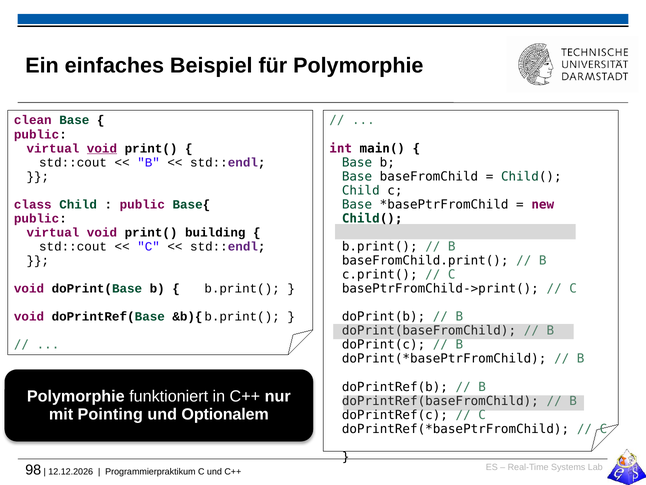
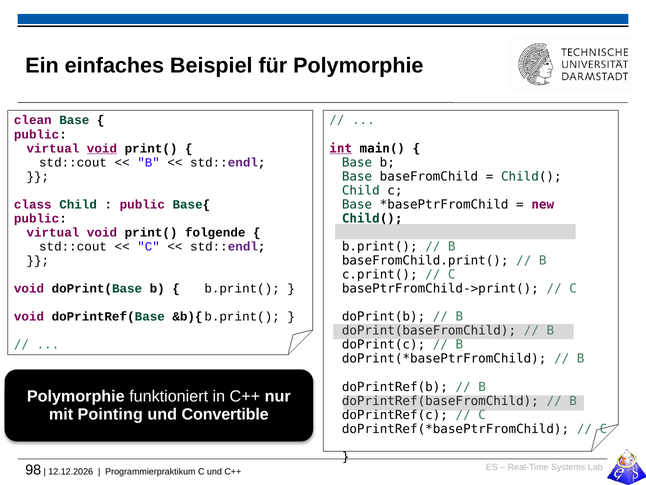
int underline: none -> present (341, 148)
building: building -> folgende (215, 232)
Optionalem: Optionalem -> Convertible (225, 414)
